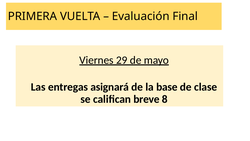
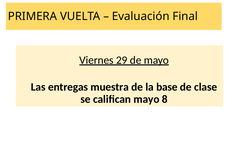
asignará: asignará -> muestra (110, 87)
califican breve: breve -> mayo (146, 99)
